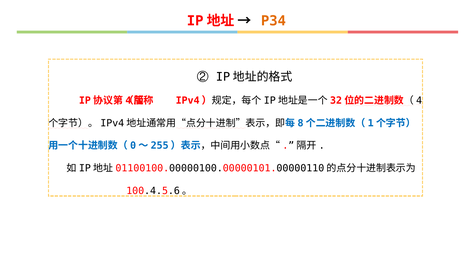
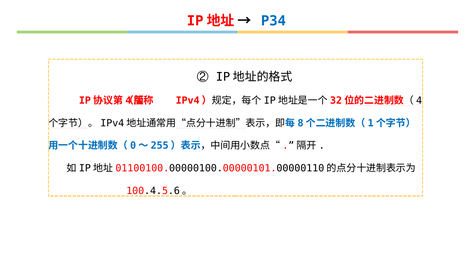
P34 colour: orange -> blue (273, 21)
